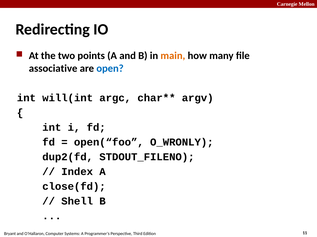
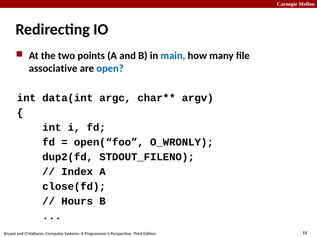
main colour: orange -> blue (173, 56)
will(int: will(int -> data(int (68, 98)
Shell: Shell -> Hours (77, 202)
